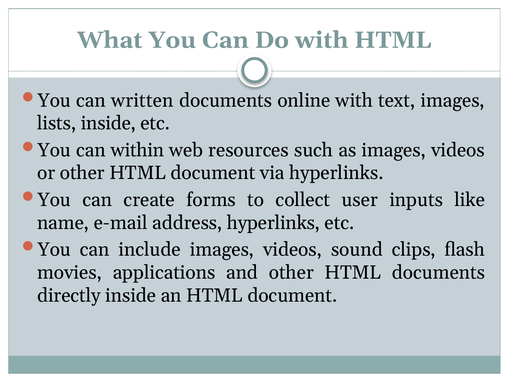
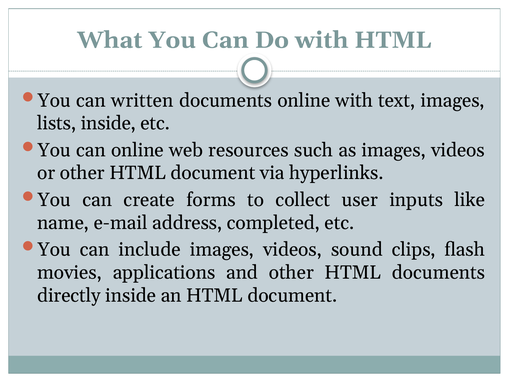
can within: within -> online (137, 150)
address hyperlinks: hyperlinks -> completed (273, 223)
